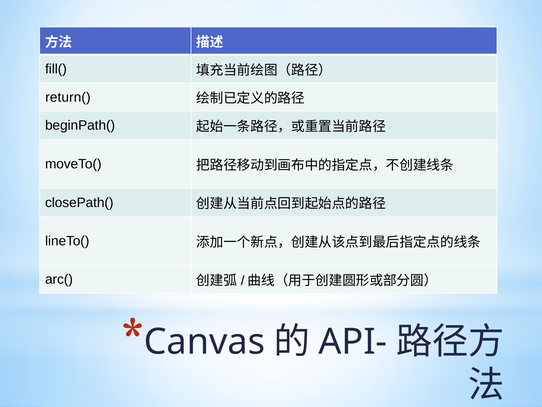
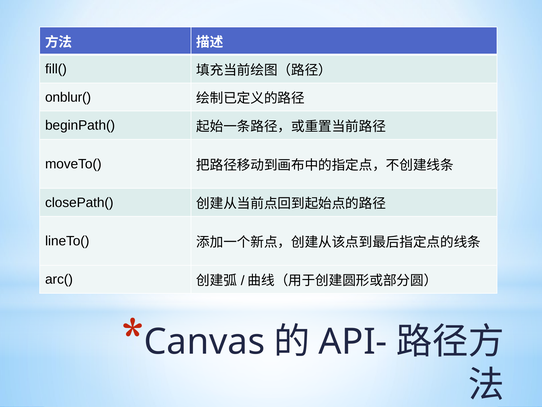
return(: return( -> onblur( (68, 97)
